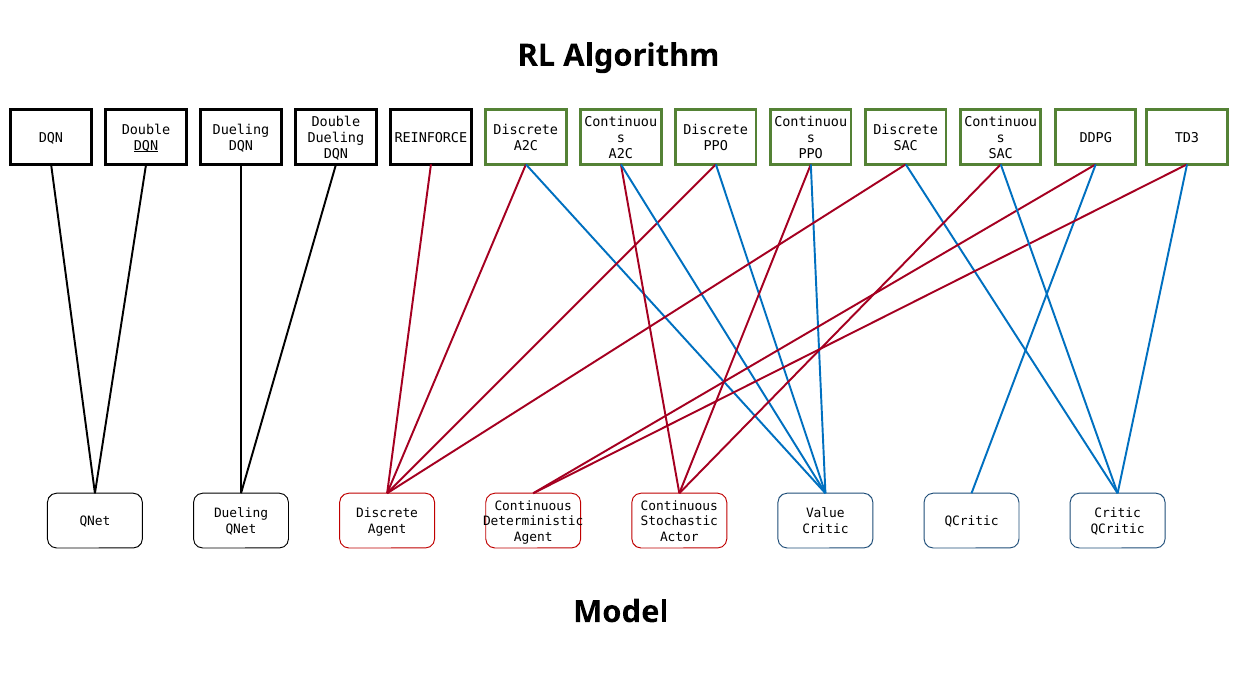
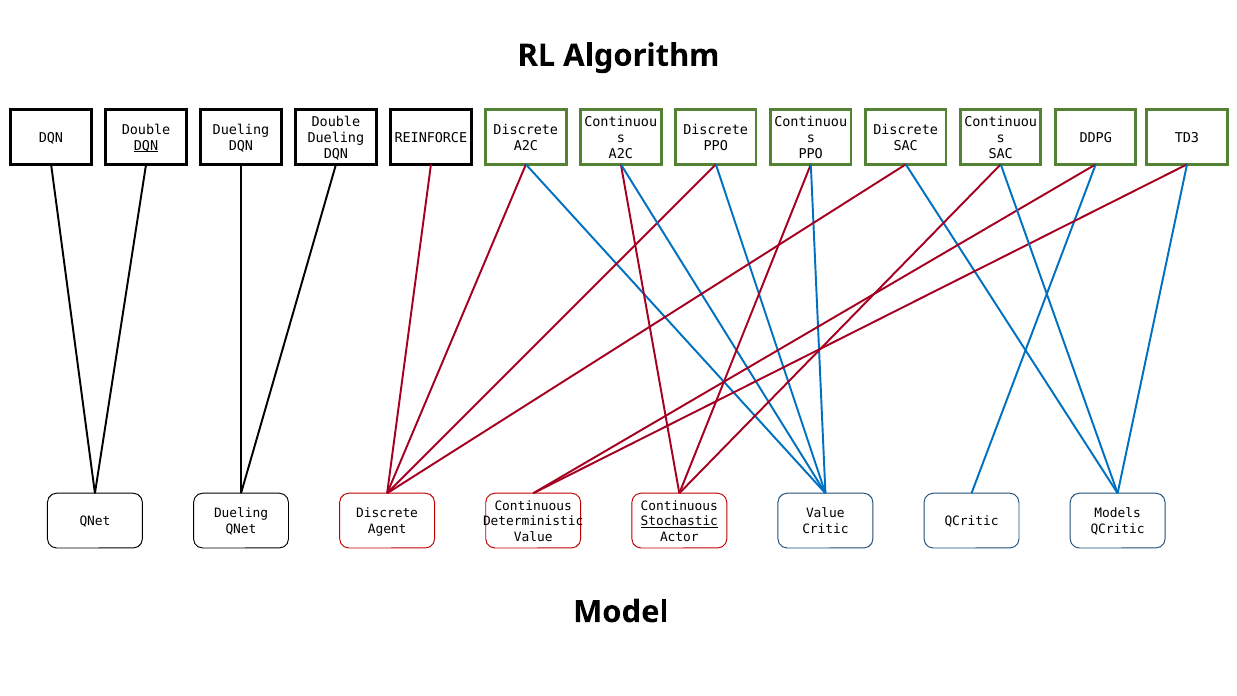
Critic: Critic -> Models (1118, 514)
Stochastic underline: none -> present (679, 521)
Agent: Agent -> Value (533, 537)
